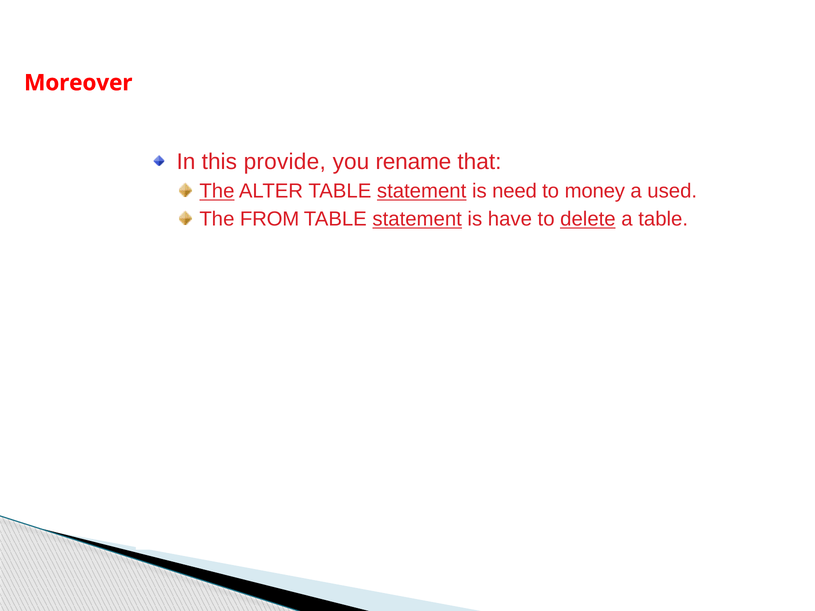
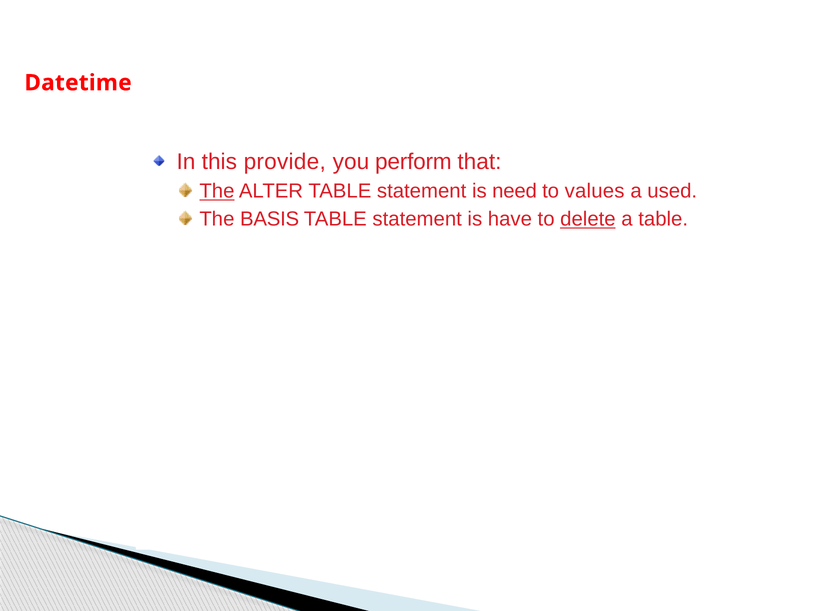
Moreover: Moreover -> Datetime (78, 83)
rename: rename -> perform (413, 162)
statement underline: present -> none (422, 191)
money: money -> values (595, 191)
FROM: FROM -> BASIS (270, 219)
statement underline: present -> none (417, 219)
